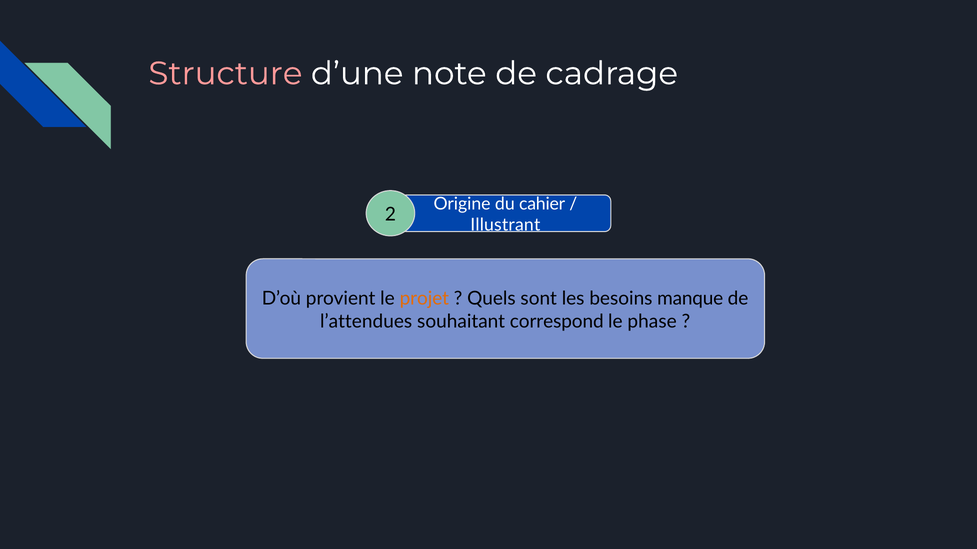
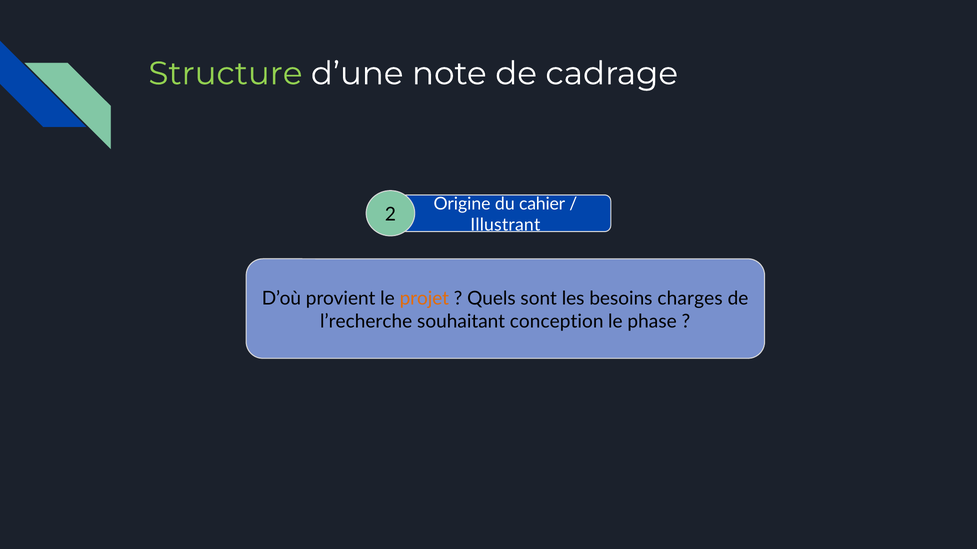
Structure colour: pink -> light green (225, 74)
manque: manque -> charges (690, 299)
l’attendues: l’attendues -> l’recherche (366, 322)
correspond: correspond -> conception (557, 322)
